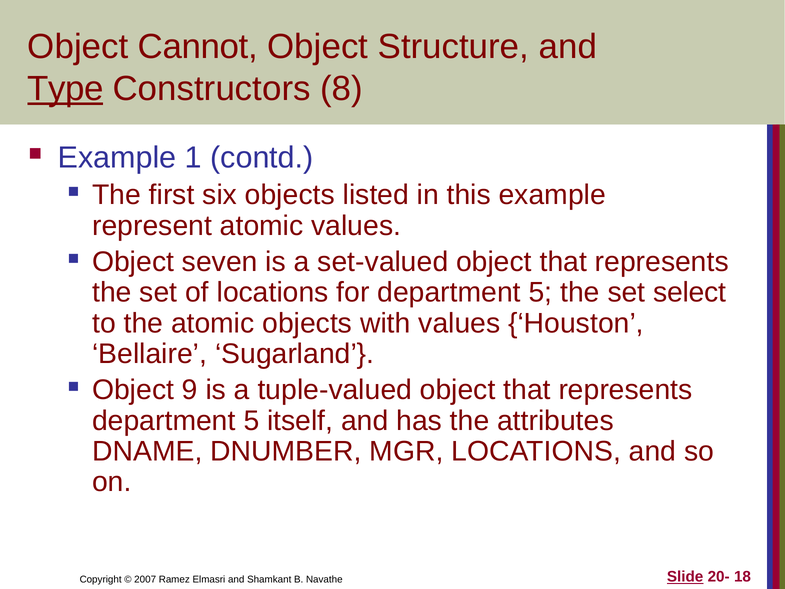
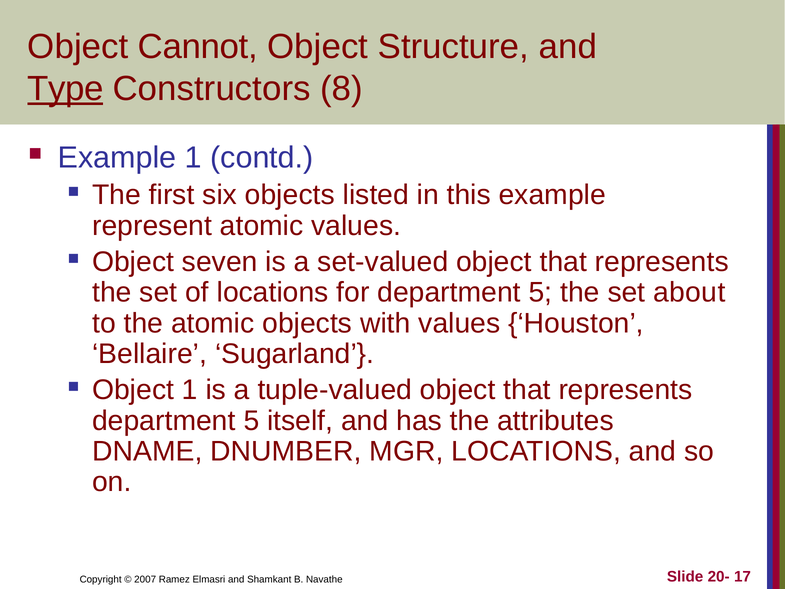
select: select -> about (689, 293)
Object 9: 9 -> 1 (190, 390)
Slide underline: present -> none (685, 577)
18: 18 -> 17 (742, 577)
